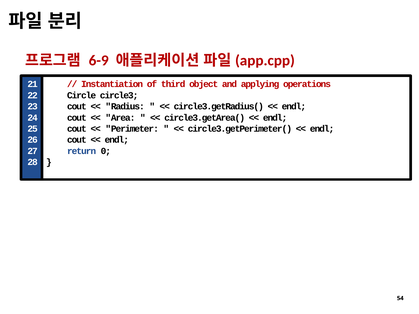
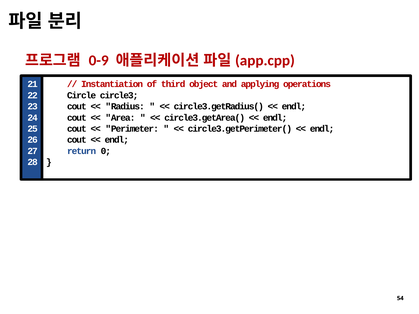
6-9: 6-9 -> 0-9 (99, 61)
